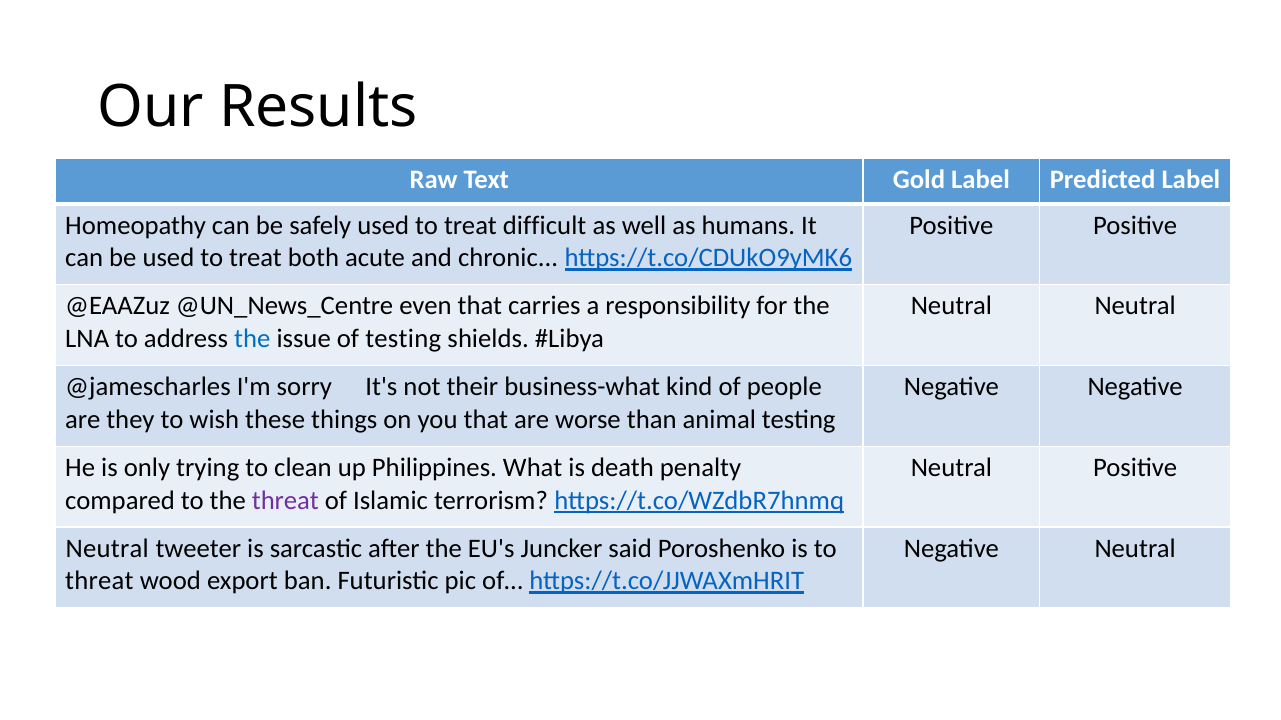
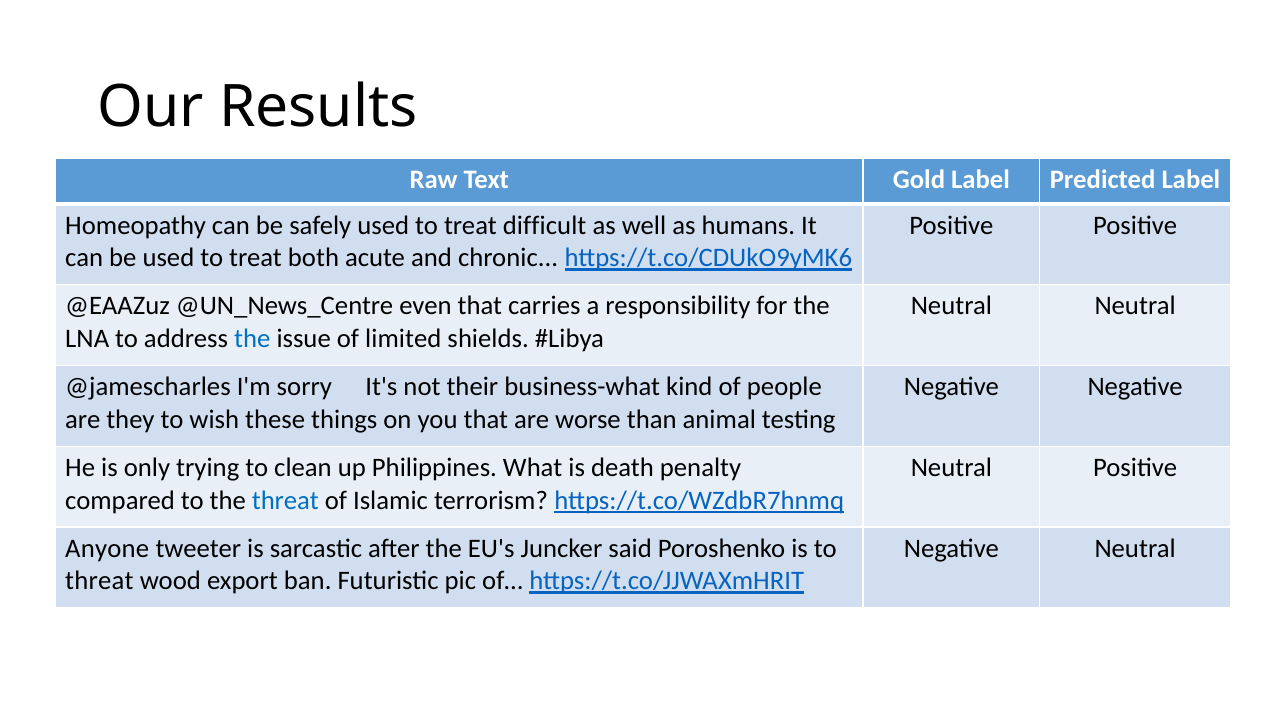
of testing: testing -> limited (403, 339)
threat colour: purple -> blue (285, 501)
Neutral: Neutral -> Anyone (107, 549)
